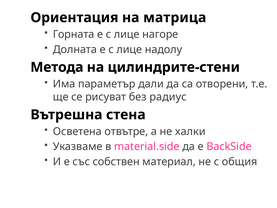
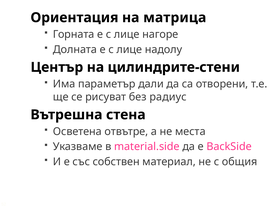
Метода: Метода -> Център (57, 67)
халки: халки -> места (190, 131)
